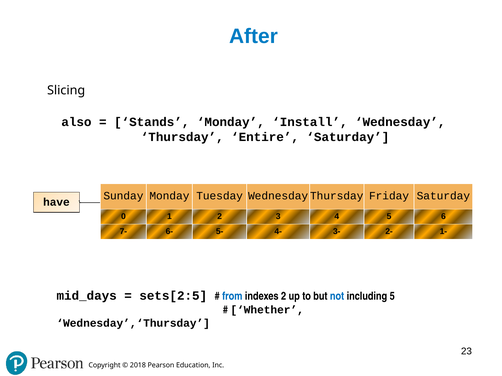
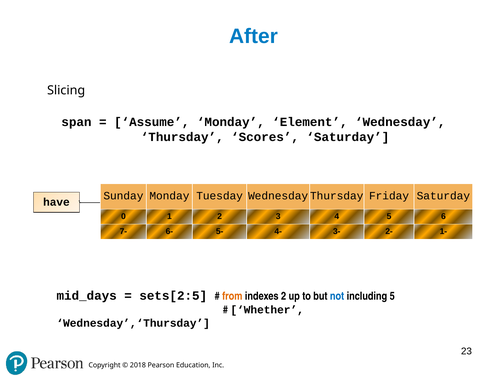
also: also -> span (76, 122)
Stands: Stands -> Assume (152, 122)
Install: Install -> Element (310, 122)
Entire: Entire -> Scores (265, 137)
from colour: blue -> orange (232, 297)
